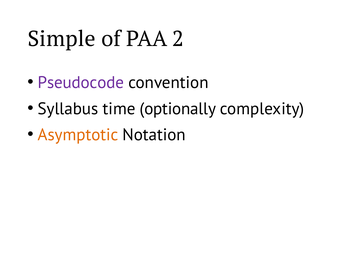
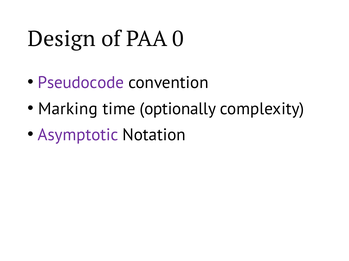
Simple: Simple -> Design (62, 39)
2: 2 -> 0 (178, 39)
Syllabus: Syllabus -> Marking (68, 109)
Asymptotic colour: orange -> purple (78, 135)
